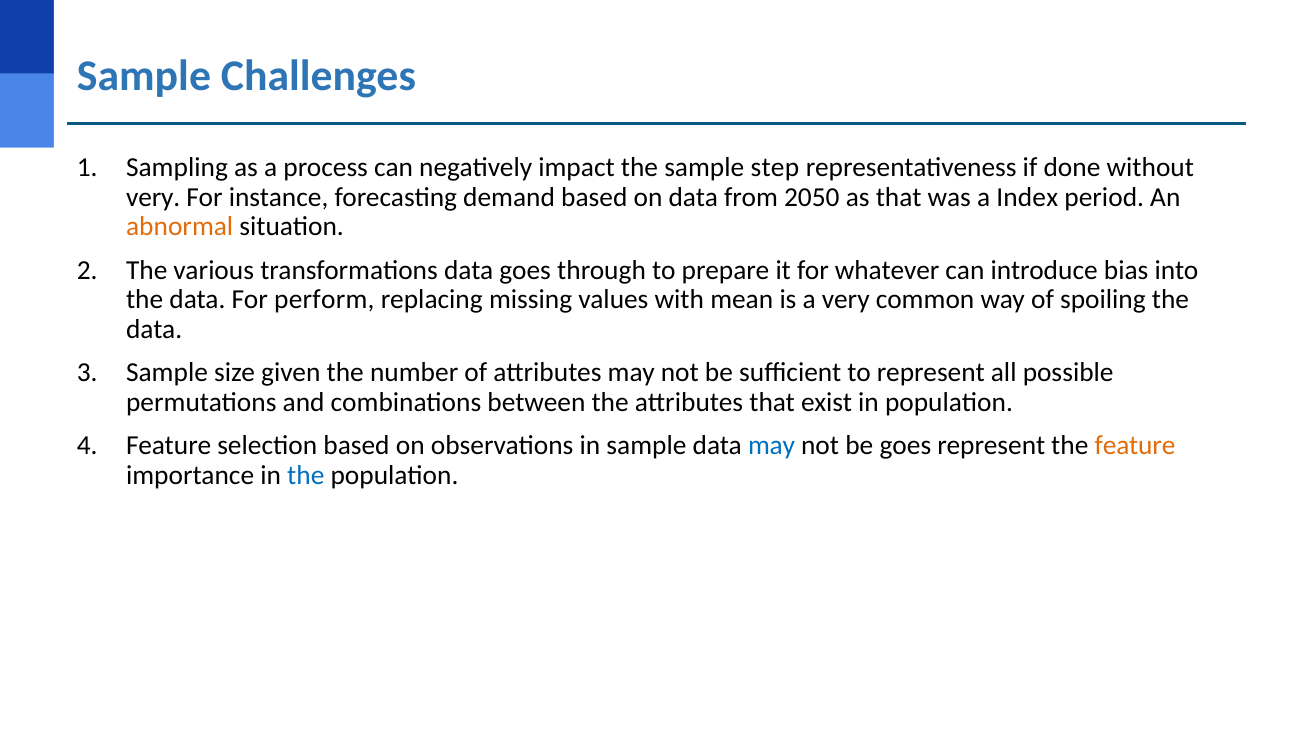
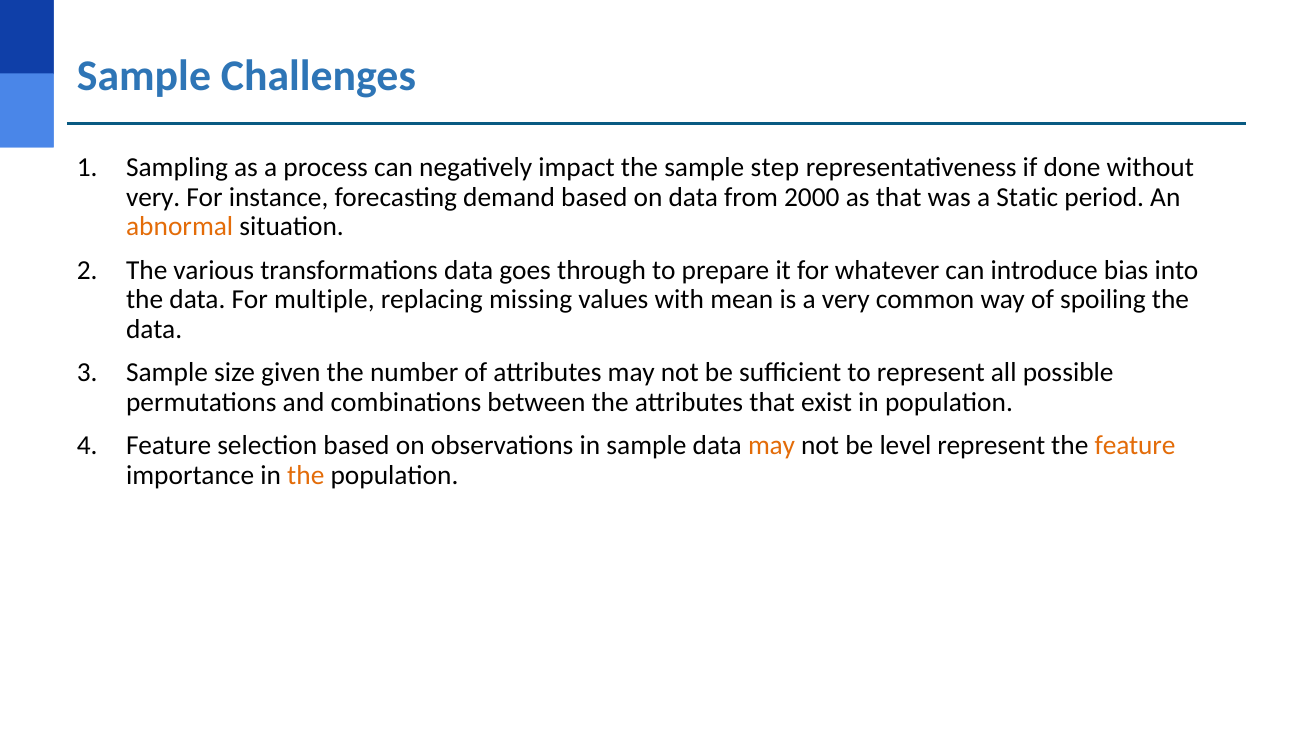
2050: 2050 -> 2000 (812, 197)
Index: Index -> Static (1027, 197)
perform: perform -> multiple (324, 299)
may colour: blue -> orange (772, 445)
be goes: goes -> level (905, 445)
the colour: blue -> orange (306, 475)
